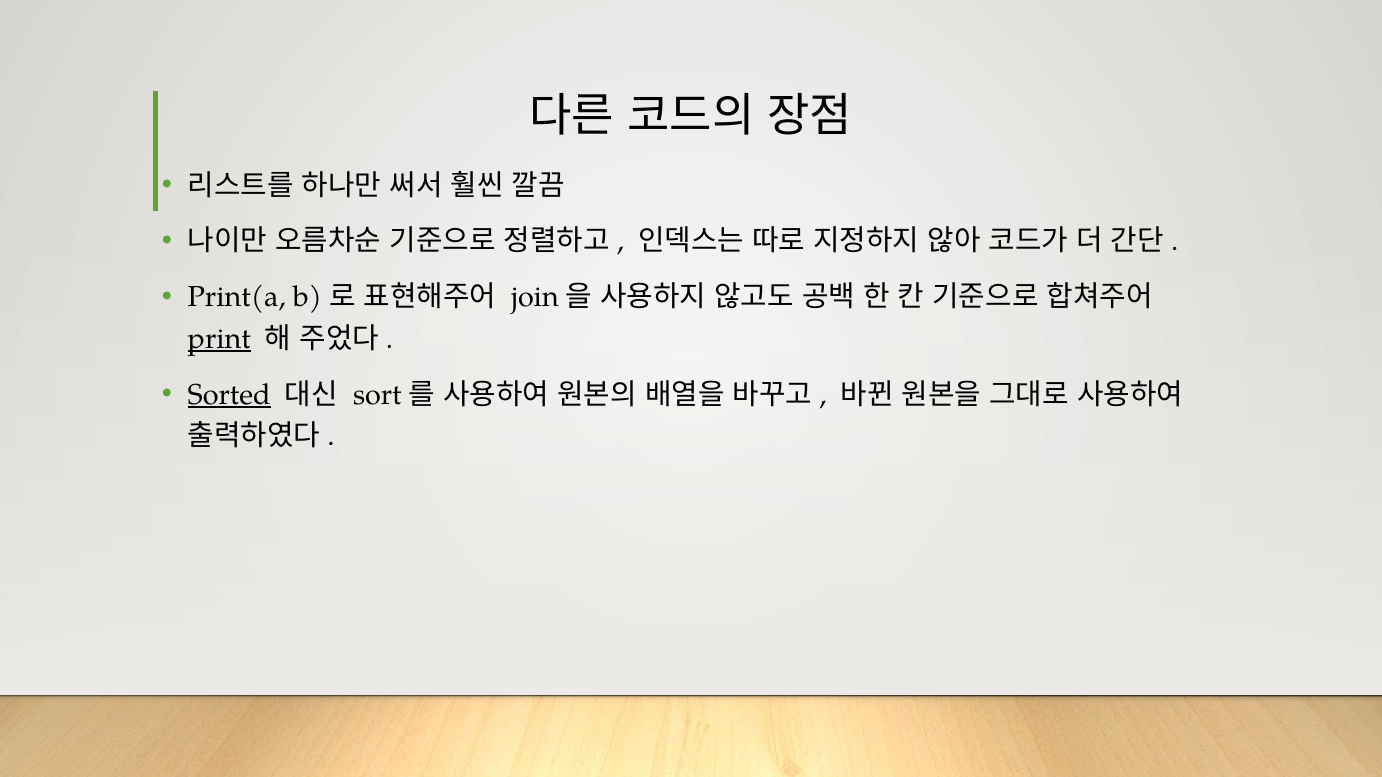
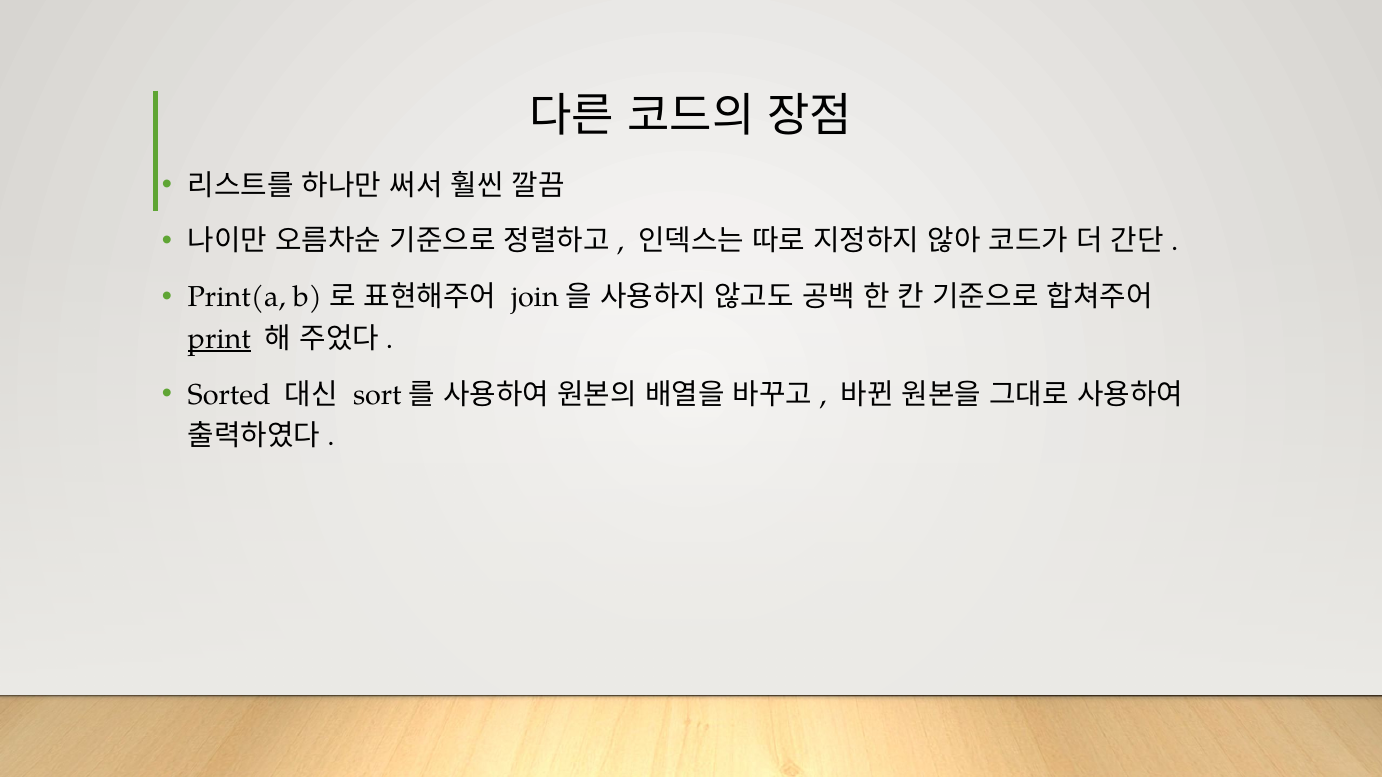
Sorted underline: present -> none (229, 395)
